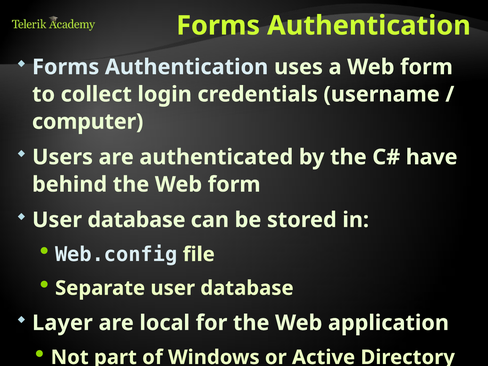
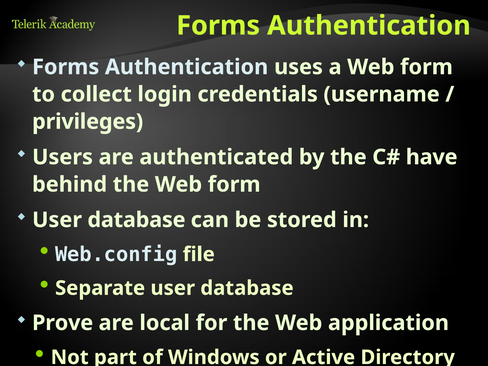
computer: computer -> privileges (88, 122)
Layer: Layer -> Prove (63, 323)
